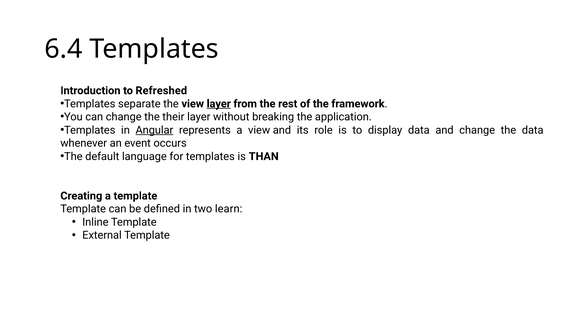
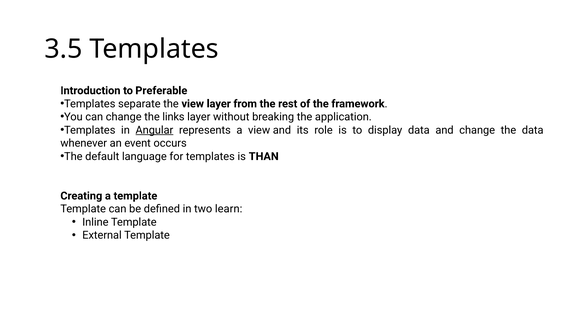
6.4: 6.4 -> 3.5 (64, 49)
Refreshed: Refreshed -> Preferable (161, 91)
layer underline: present -> none (219, 104)
their: their -> links (173, 117)
